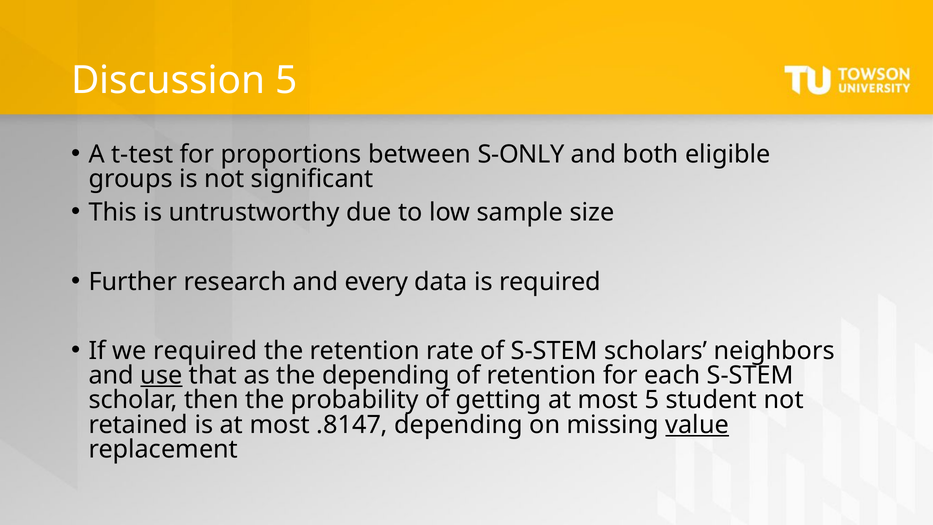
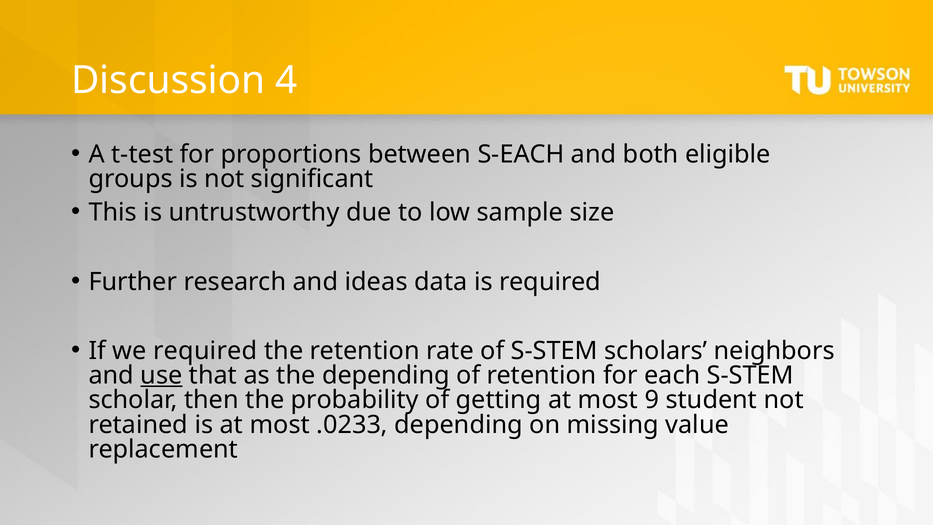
Discussion 5: 5 -> 4 (287, 80)
S-ONLY: S-ONLY -> S-EACH (521, 155)
every: every -> ideas (376, 282)
most 5: 5 -> 9 (652, 400)
.8147: .8147 -> .0233 (352, 425)
value underline: present -> none (697, 425)
